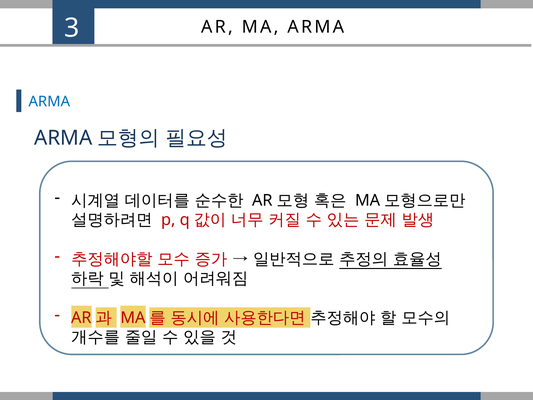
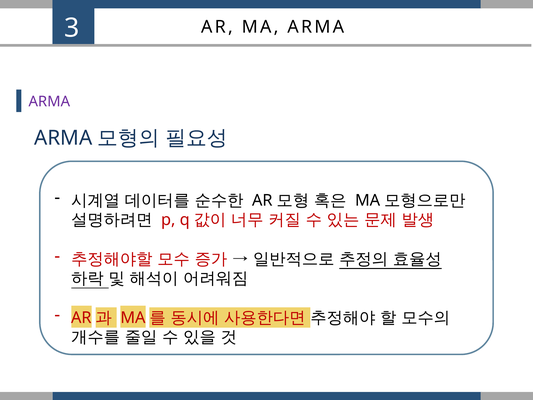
ARMA colour: blue -> purple (49, 102)
